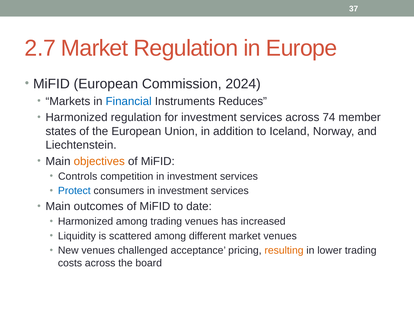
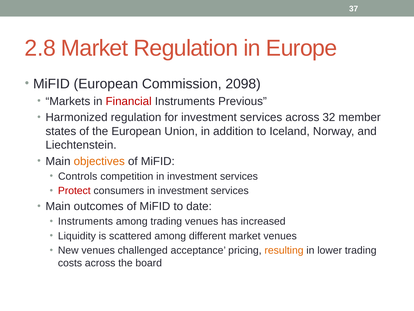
2.7: 2.7 -> 2.8 (40, 48)
2024: 2024 -> 2098 (243, 84)
Financial colour: blue -> red (129, 101)
Reduces: Reduces -> Previous (242, 101)
74: 74 -> 32 (329, 117)
Protect colour: blue -> red (74, 191)
Harmonized: Harmonized -> Instruments (85, 221)
